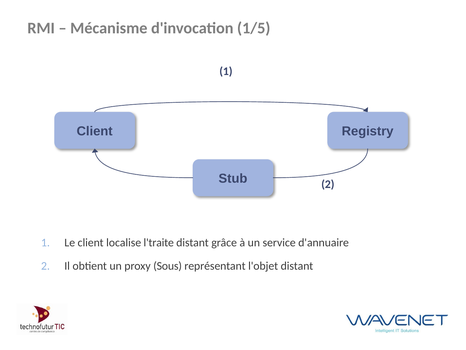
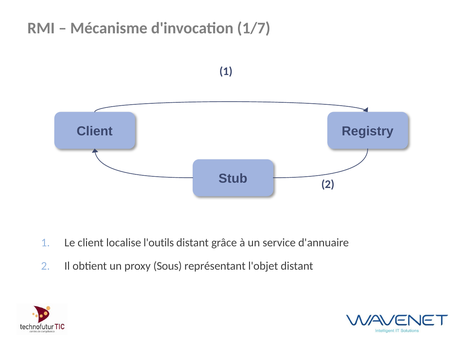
1/5: 1/5 -> 1/7 (254, 28)
l'traite: l'traite -> l'outils (159, 242)
